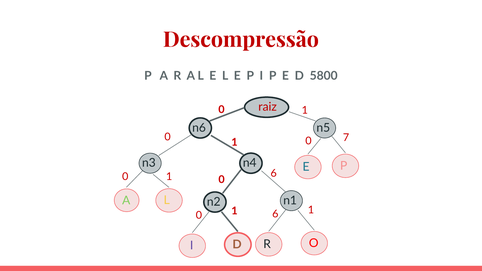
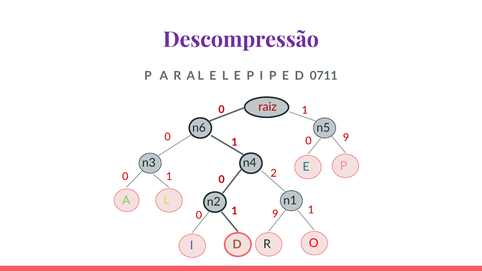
Descompressão colour: red -> purple (241, 40)
5800: 5800 -> 0711 (324, 76)
7: 7 -> 9 (346, 138)
1 6: 6 -> 2 (274, 174)
6: 6 -> 9 (275, 214)
